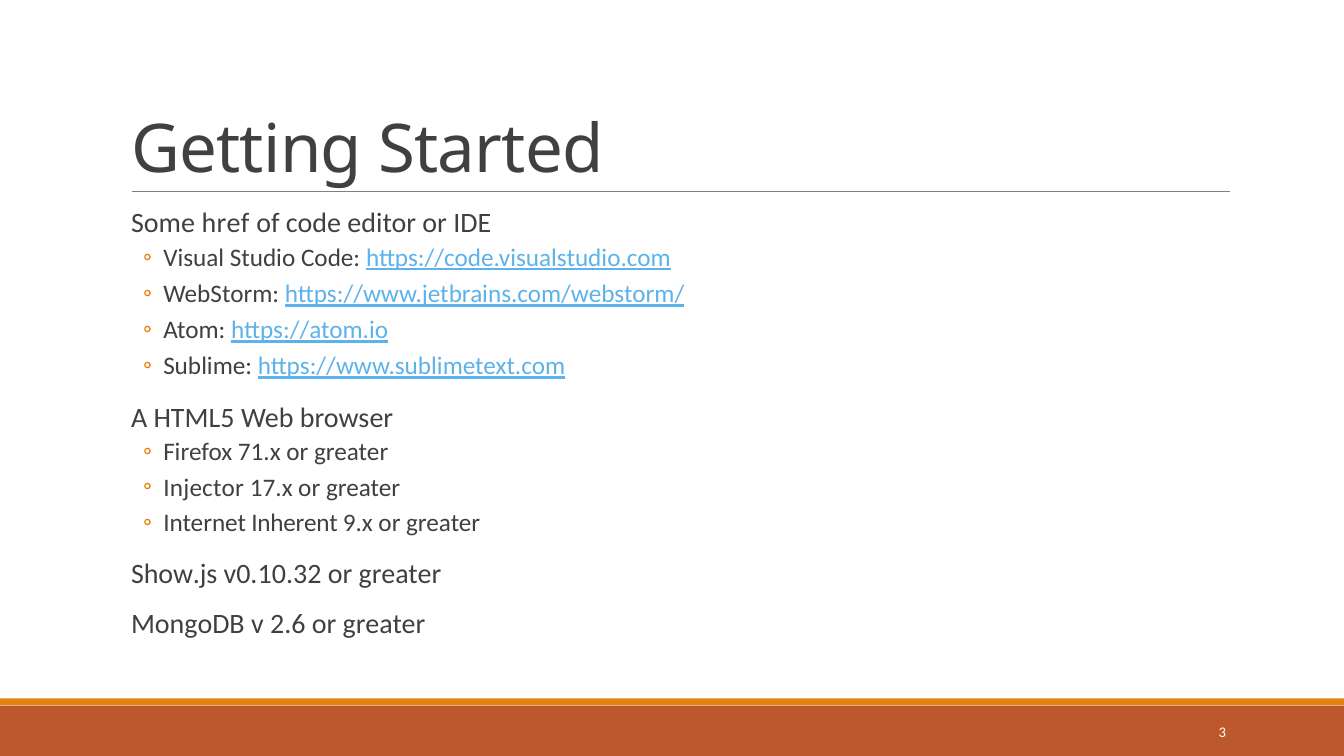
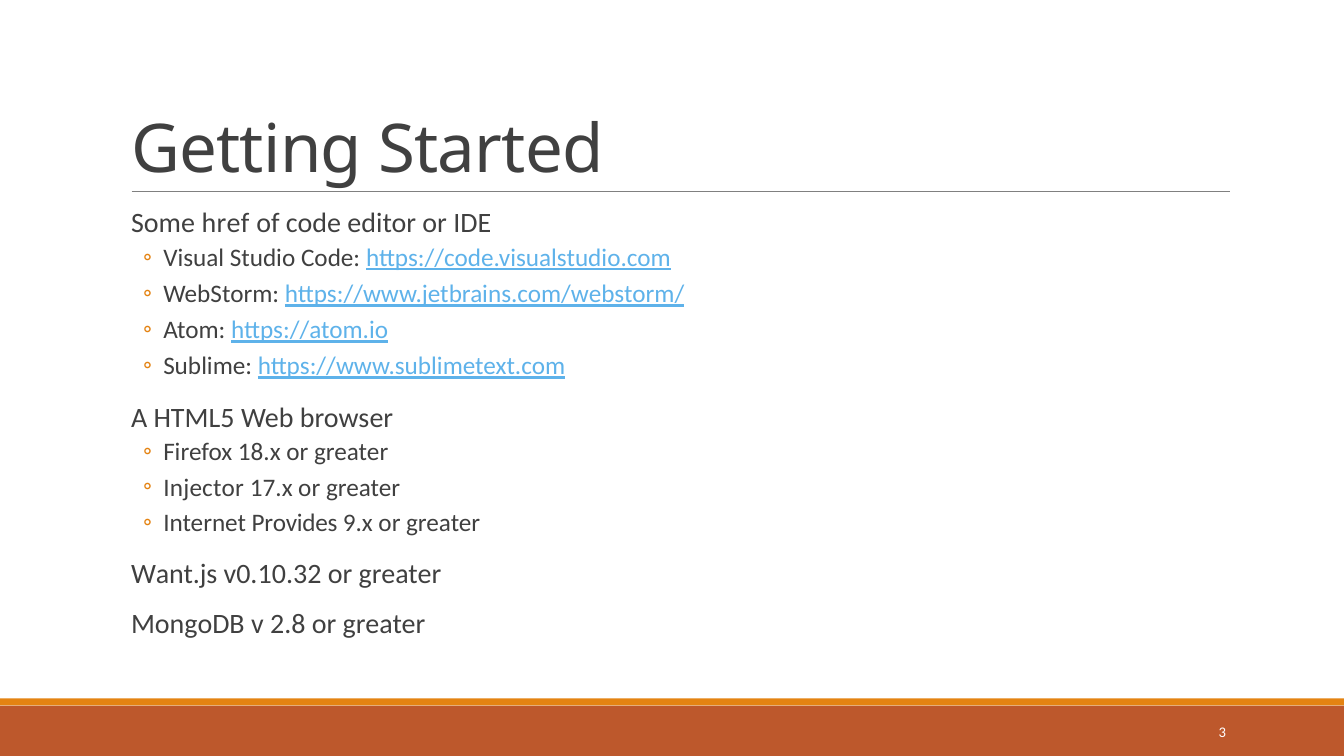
71.x: 71.x -> 18.x (259, 452)
Inherent: Inherent -> Provides (295, 523)
Show.js: Show.js -> Want.js (174, 575)
2.6: 2.6 -> 2.8 (288, 624)
